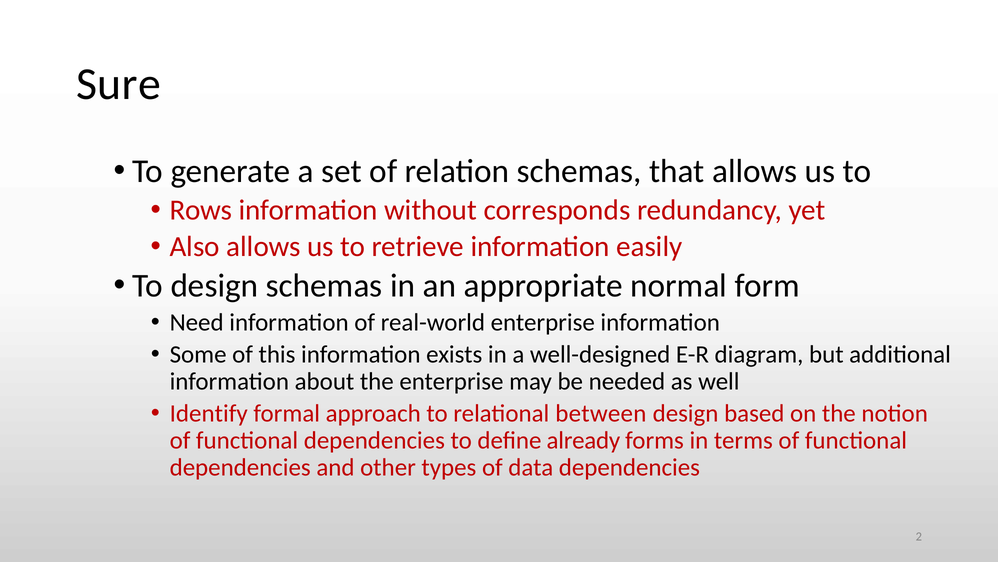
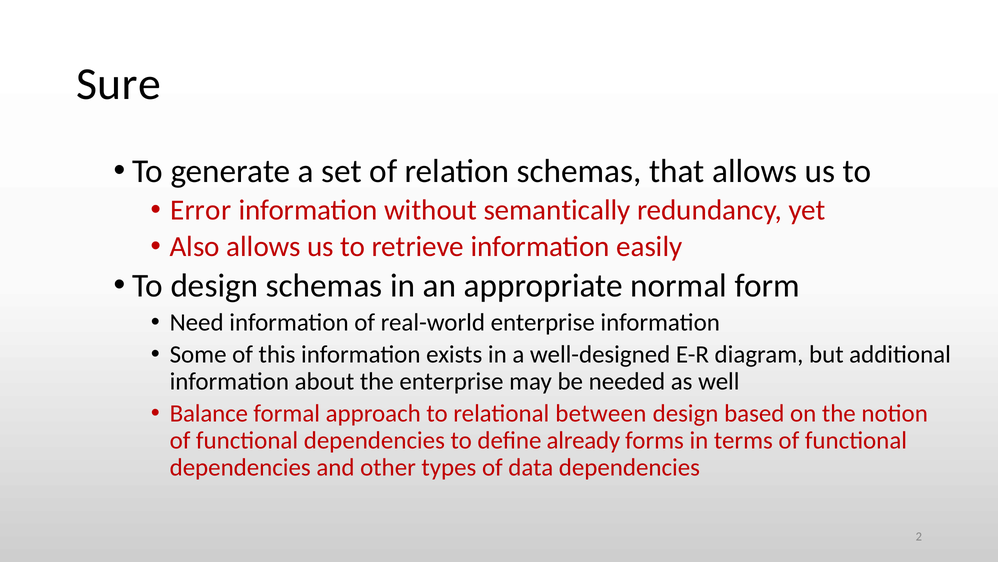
Rows: Rows -> Error (201, 210)
corresponds: corresponds -> semantically (557, 210)
Identify: Identify -> Balance (209, 413)
